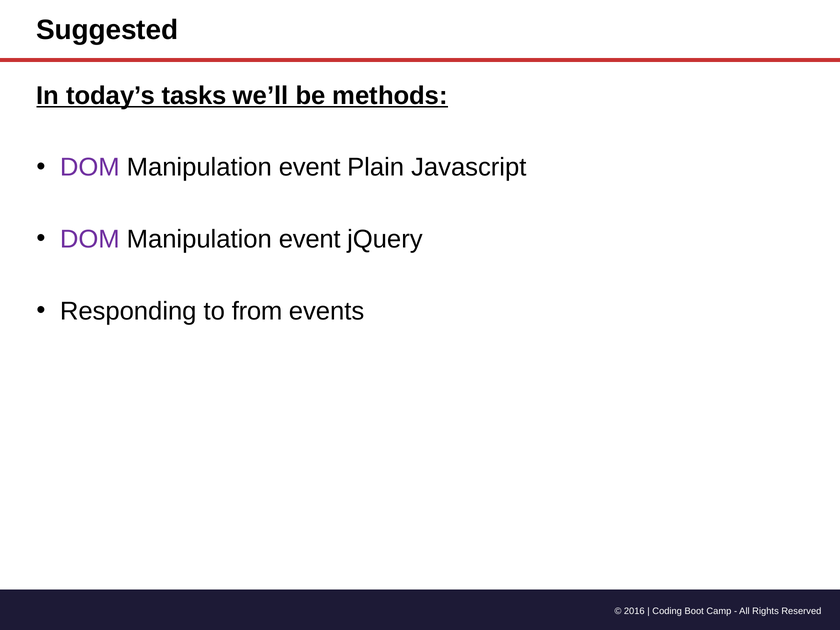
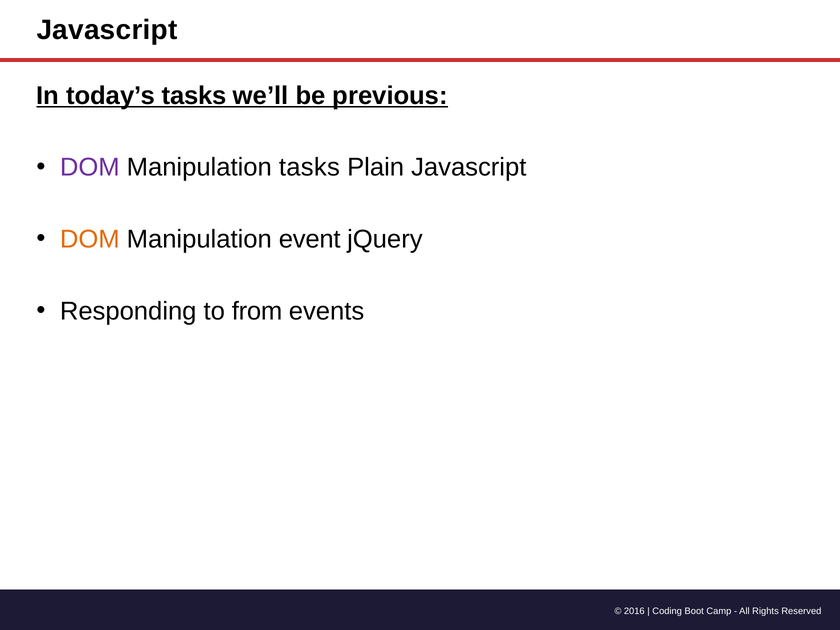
Suggested: Suggested -> Javascript (107, 30)
methods: methods -> previous (390, 96)
event: event -> tasks (309, 167)
DOM colour: purple -> orange (90, 239)
